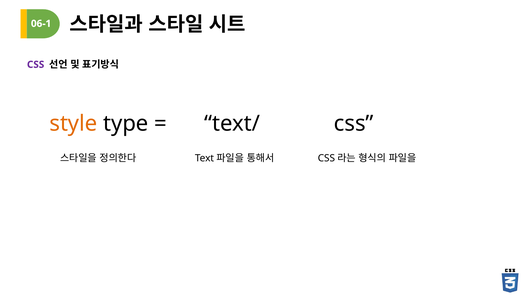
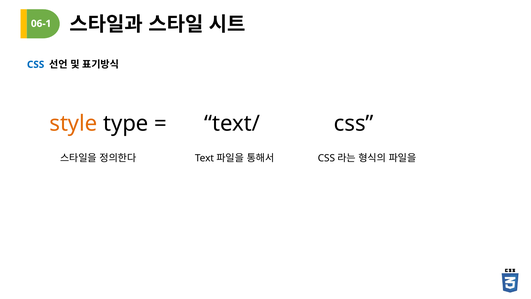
CSS colour: purple -> blue (36, 65)
